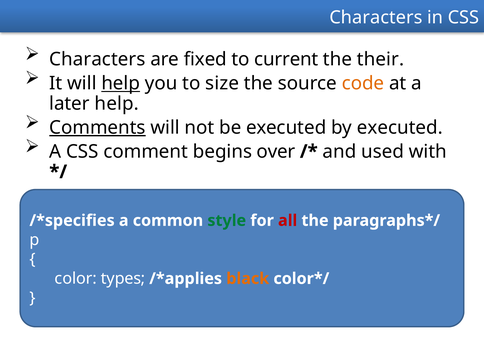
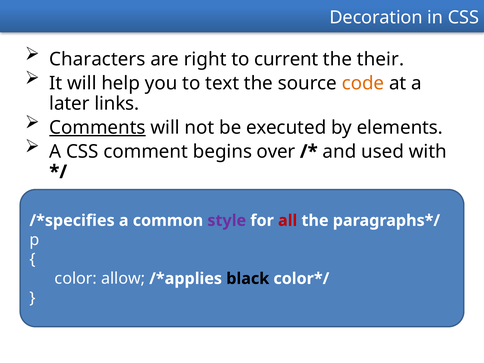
Characters: Characters -> Decoration (376, 17)
fixed: fixed -> right (205, 59)
help underline: present -> none (121, 83)
size: size -> text (222, 83)
later help: help -> links (117, 104)
by executed: executed -> elements (400, 128)
style colour: green -> purple (227, 221)
types: types -> allow (123, 279)
black colour: orange -> black (248, 279)
